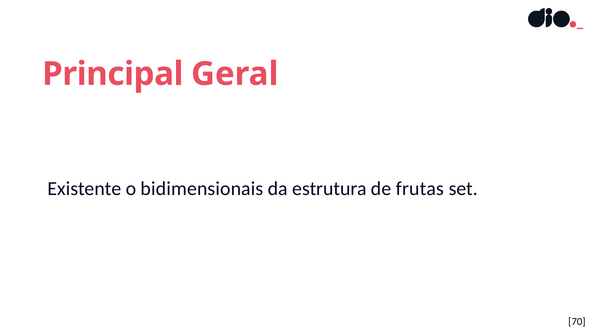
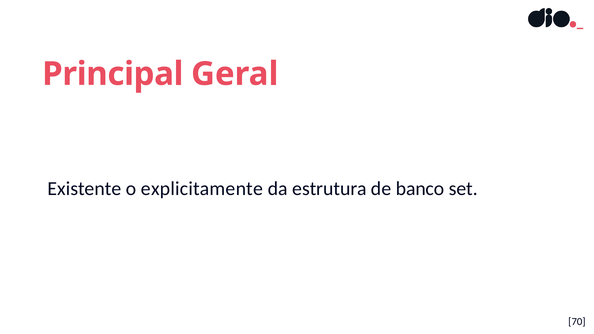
bidimensionais: bidimensionais -> explicitamente (202, 189)
frutas: frutas -> banco (420, 189)
